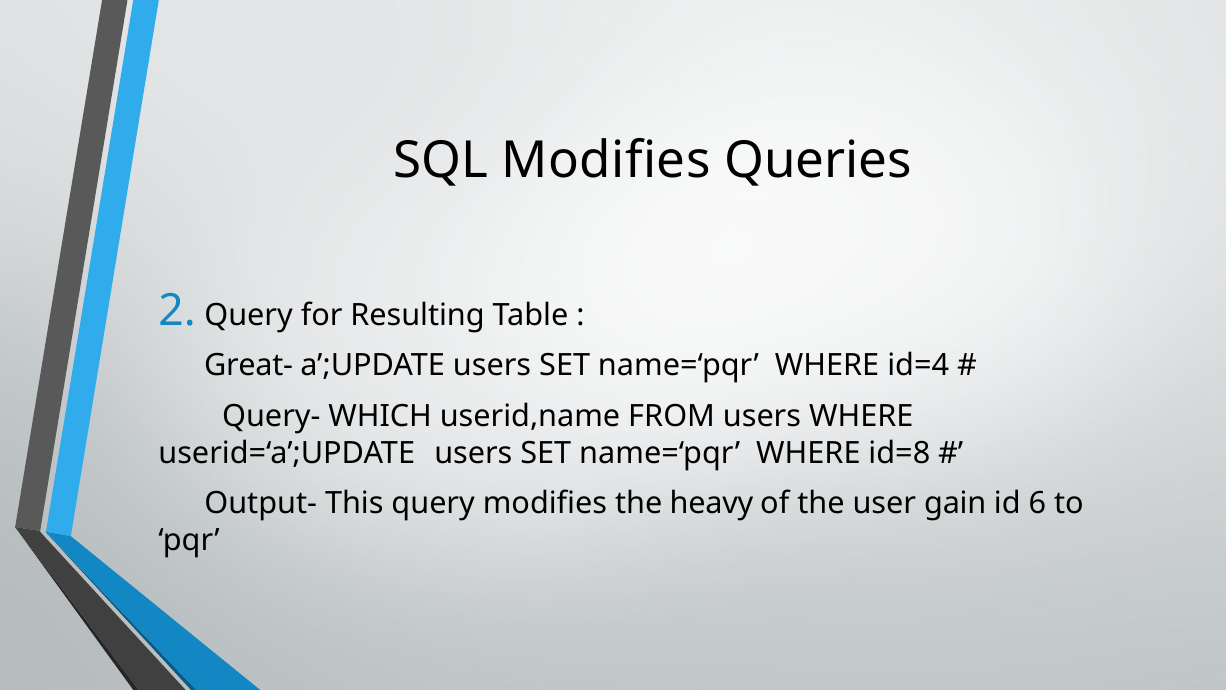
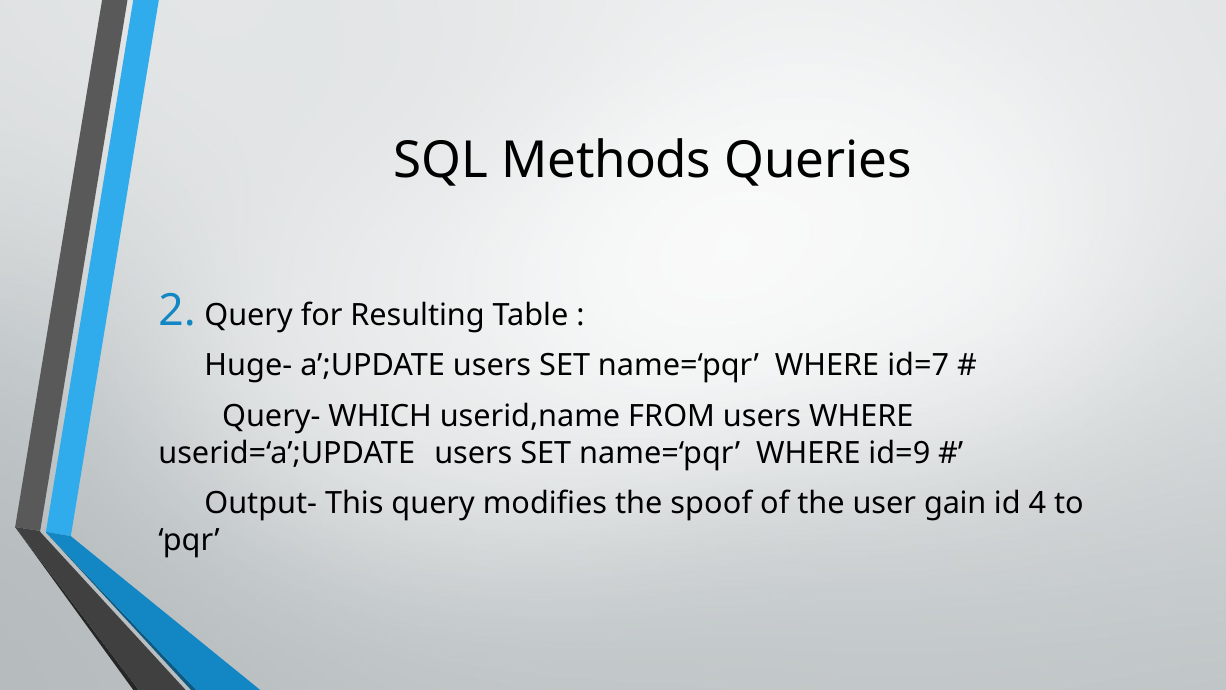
SQL Modifies: Modifies -> Methods (606, 161)
Great-: Great- -> Huge- (248, 365)
id=4: id=4 -> id=7 (918, 365)
id=8: id=8 -> id=9 (899, 453)
heavy: heavy -> spoof (711, 503)
6: 6 -> 4 (1037, 503)
